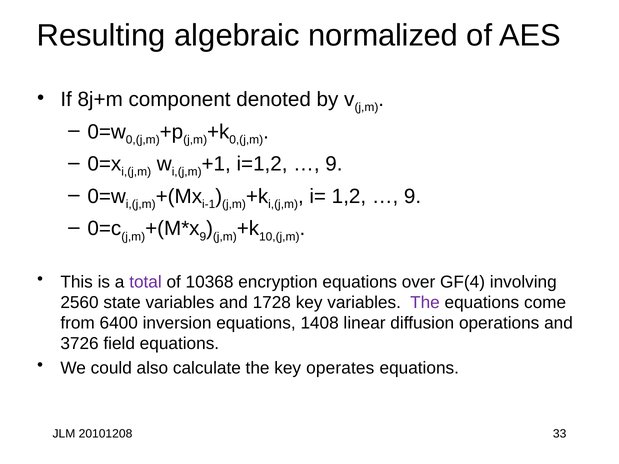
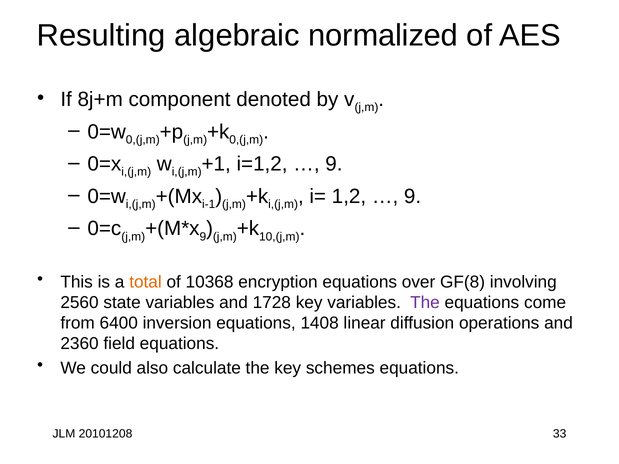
total colour: purple -> orange (145, 282)
GF(4: GF(4 -> GF(8 (463, 282)
3726: 3726 -> 2360 (80, 344)
operates: operates -> schemes (340, 368)
